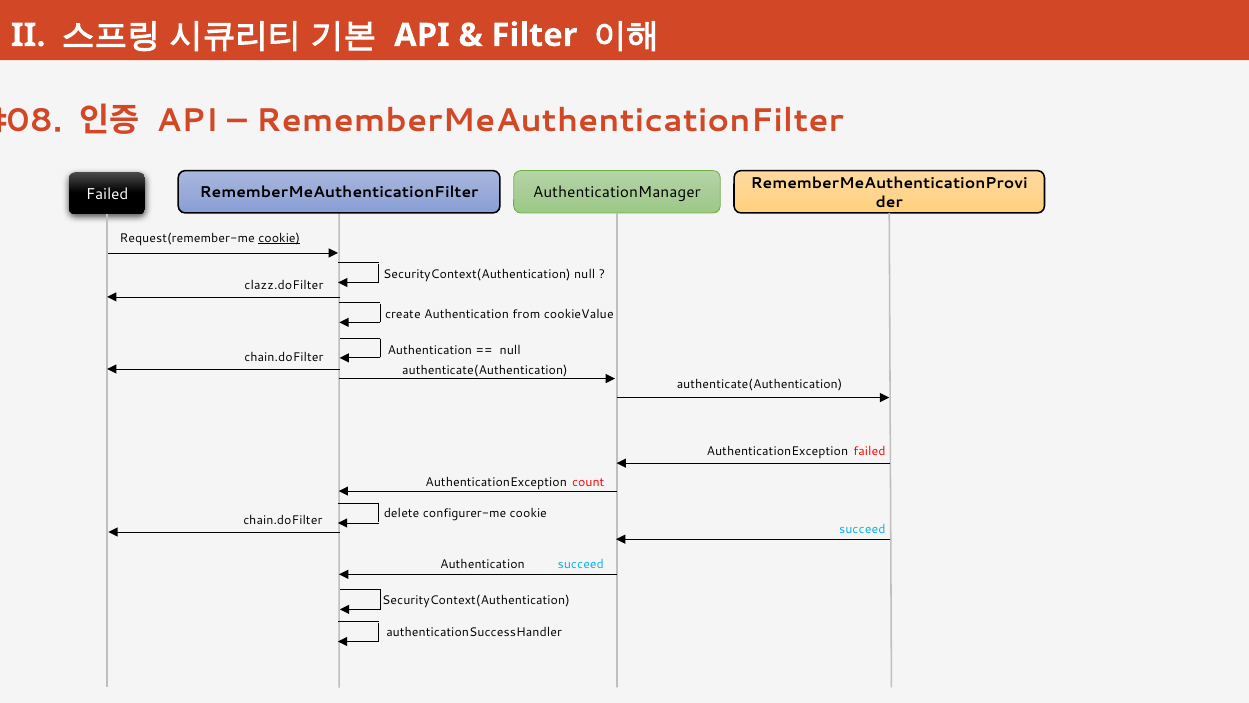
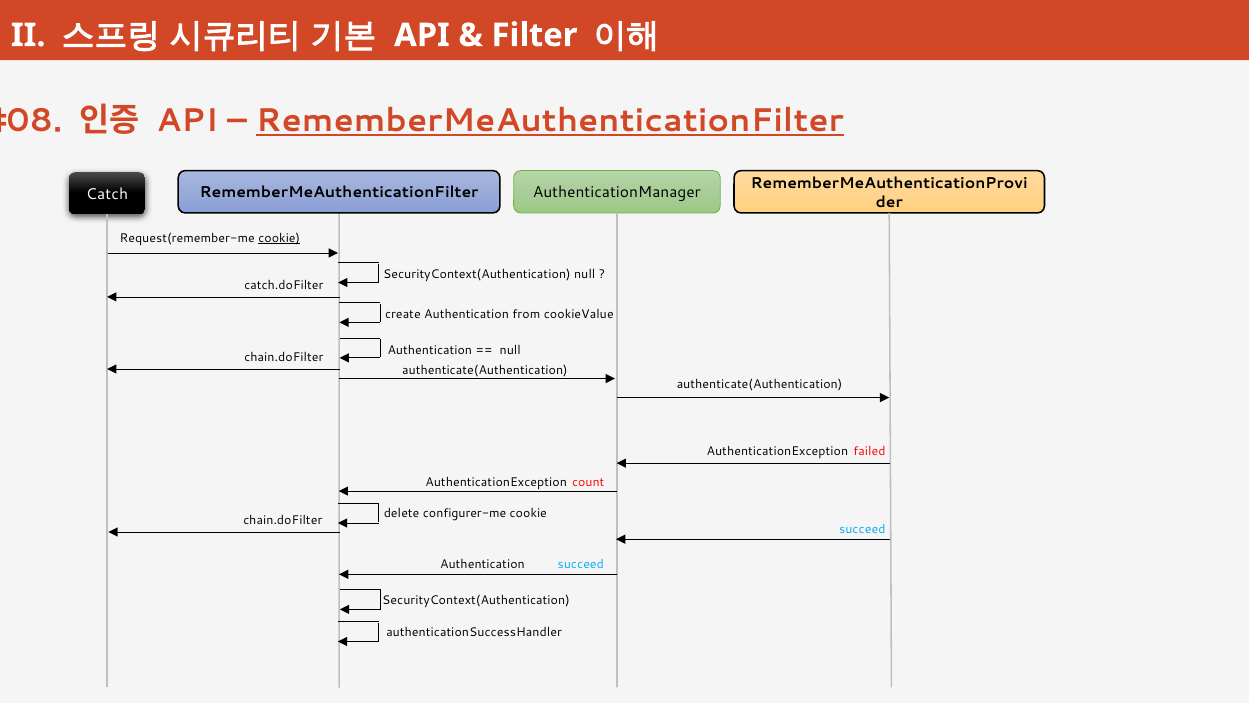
RememberMeAuthenticationFilter underline: none -> present (550, 121)
Failed: Failed -> Catch (107, 194)
clazz.doFilter: clazz.doFilter -> catch.doFilter (284, 286)
